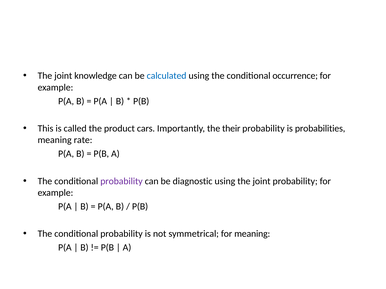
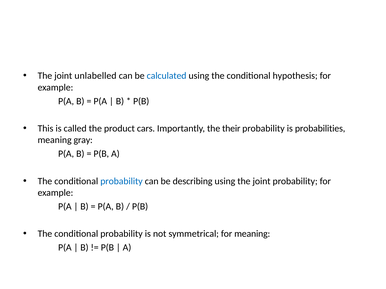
knowledge: knowledge -> unlabelled (95, 76)
occurrence: occurrence -> hypothesis (295, 76)
rate: rate -> gray (83, 140)
probability colour: purple -> blue (121, 181)
diagnostic: diagnostic -> describing (193, 181)
